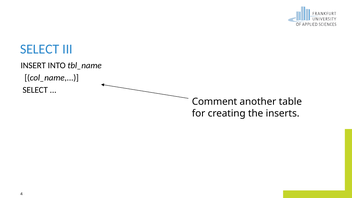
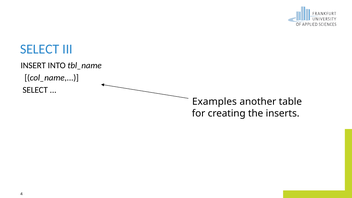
Comment: Comment -> Examples (214, 102)
